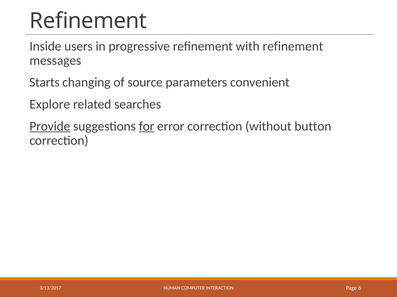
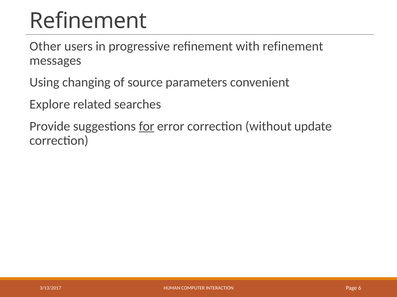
Inside: Inside -> Other (45, 46)
Starts: Starts -> Using (44, 83)
Provide underline: present -> none (50, 127)
button: button -> update (313, 127)
